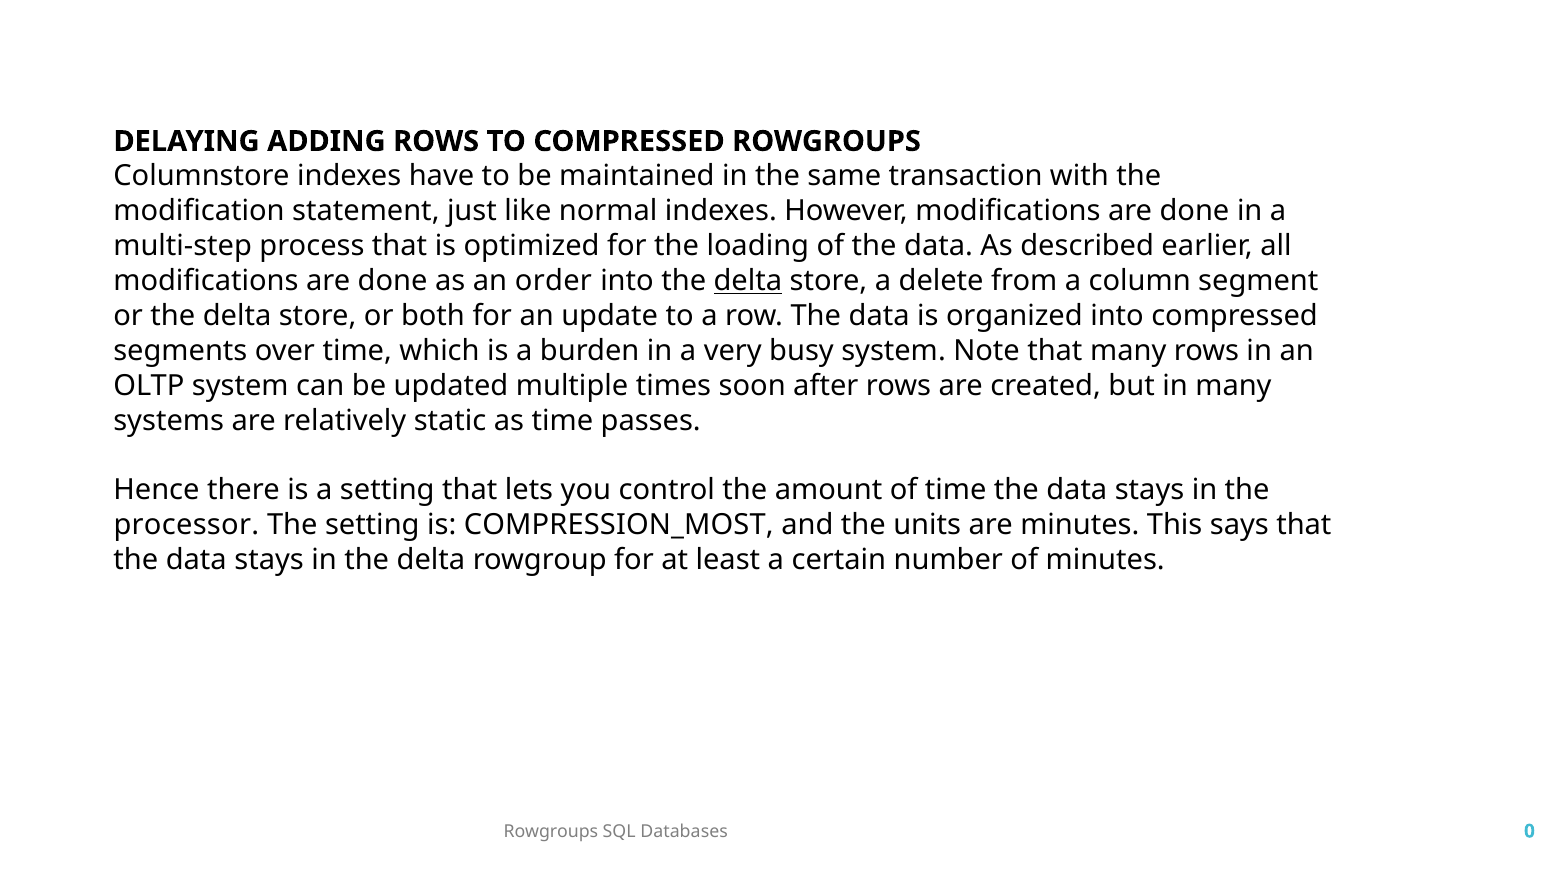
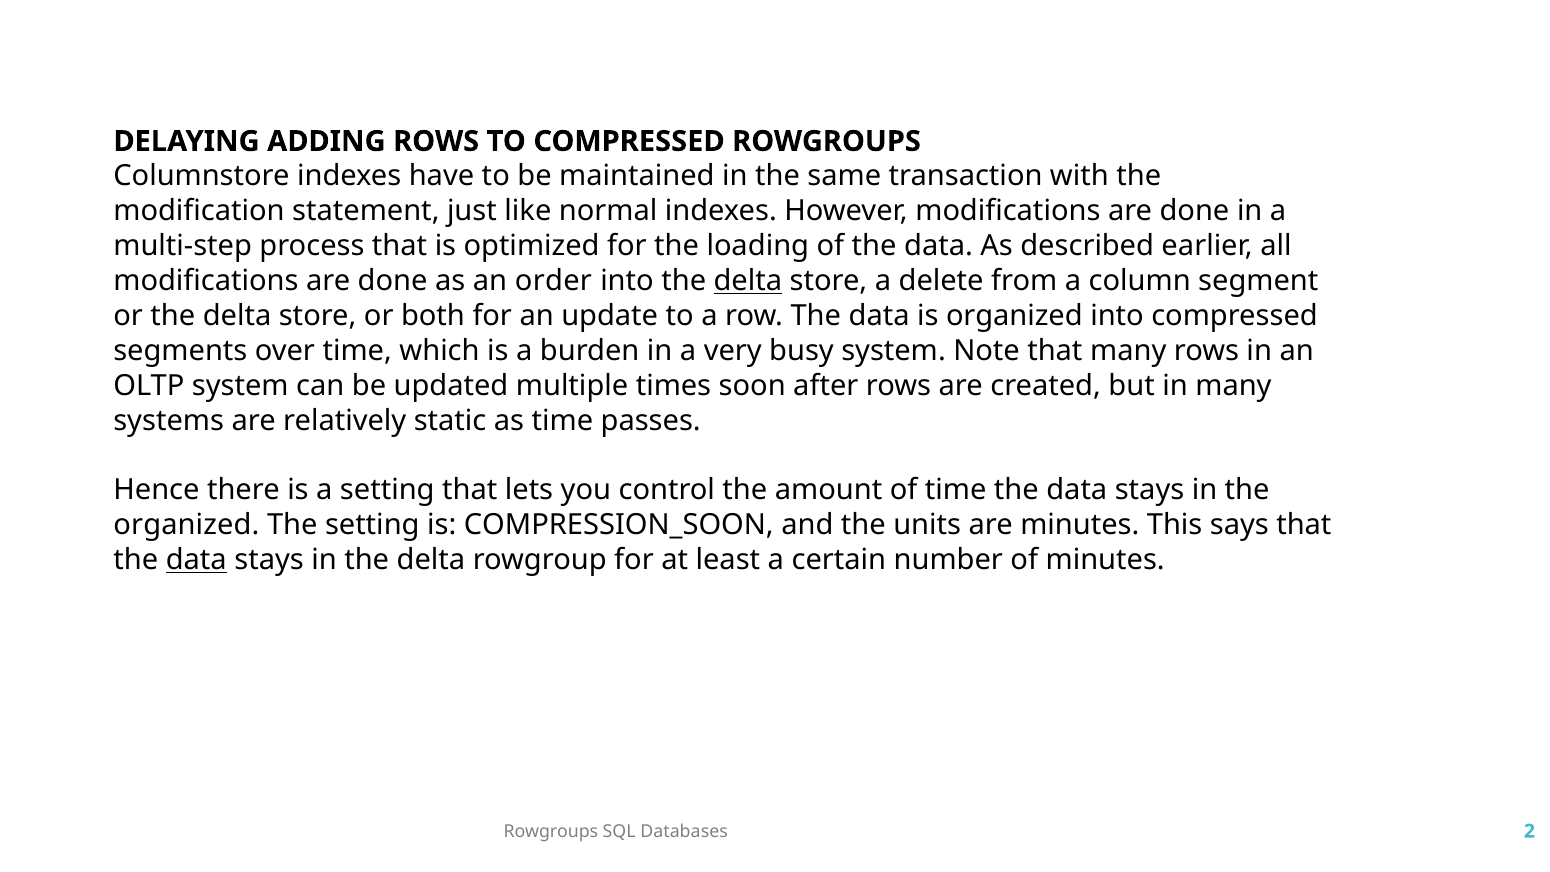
processor: processor -> organized (186, 525)
COMPRESSION_MOST: COMPRESSION_MOST -> COMPRESSION_SOON (619, 525)
data underline: none -> present (196, 560)
0: 0 -> 2 (1529, 831)
